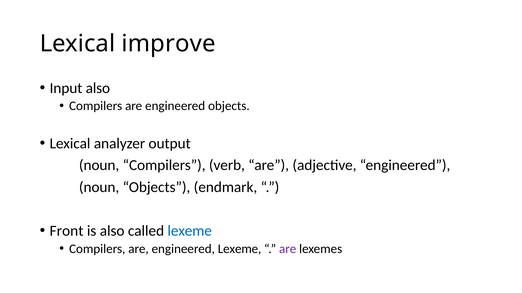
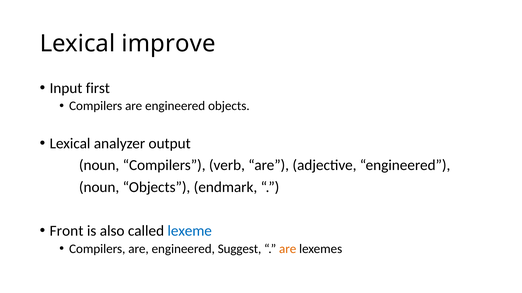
Input also: also -> first (98, 88)
engineered Lexeme: Lexeme -> Suggest (240, 249)
are colour: purple -> orange (288, 249)
